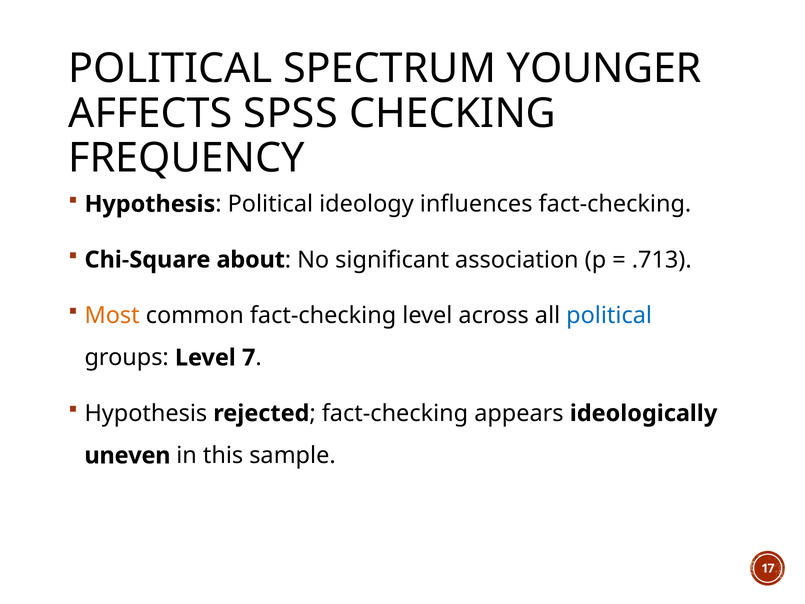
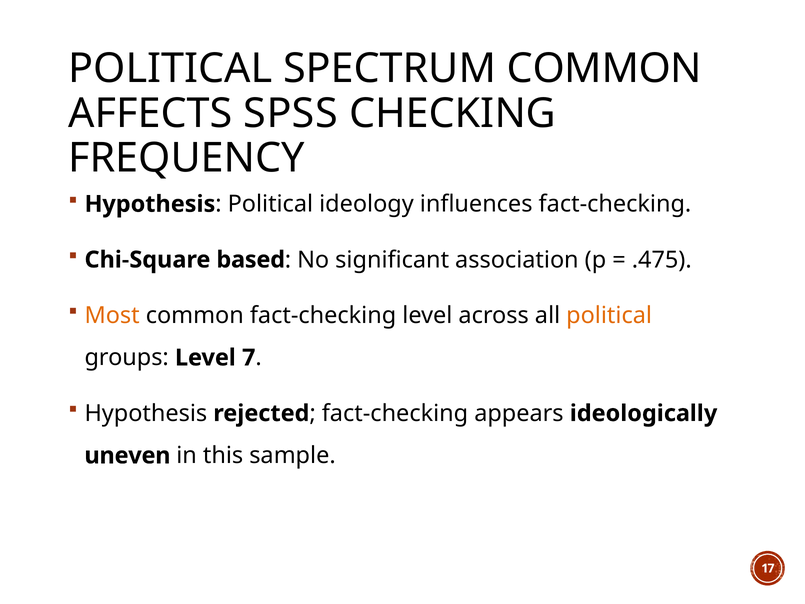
SPECTRUM YOUNGER: YOUNGER -> COMMON (604, 69)
about: about -> based (251, 260)
.713: .713 -> .475 (662, 260)
political colour: blue -> orange (609, 315)
